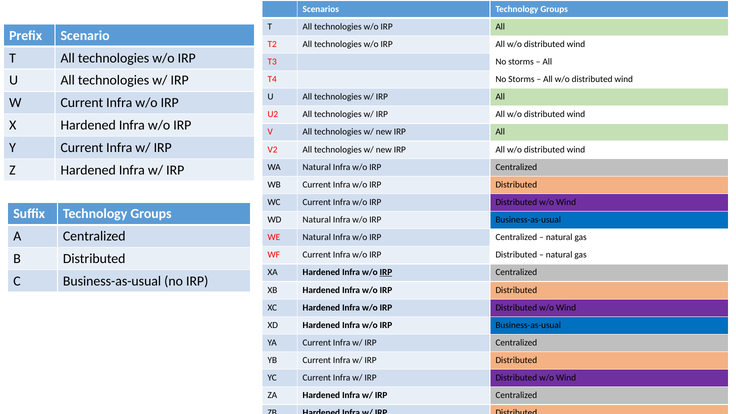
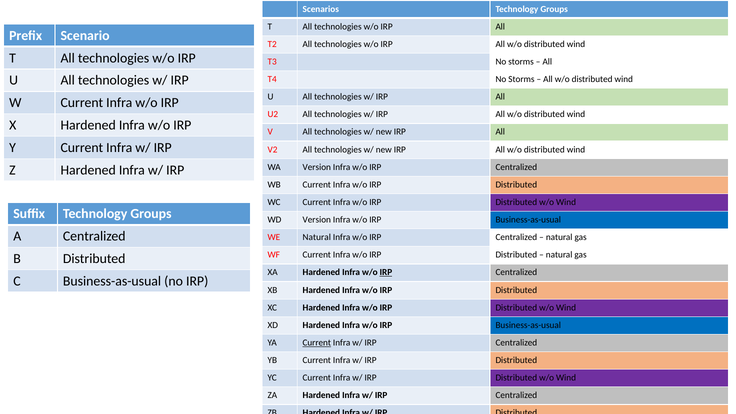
WA Natural: Natural -> Version (317, 167)
WD Natural: Natural -> Version (317, 220)
Current underline: none -> present (317, 343)
